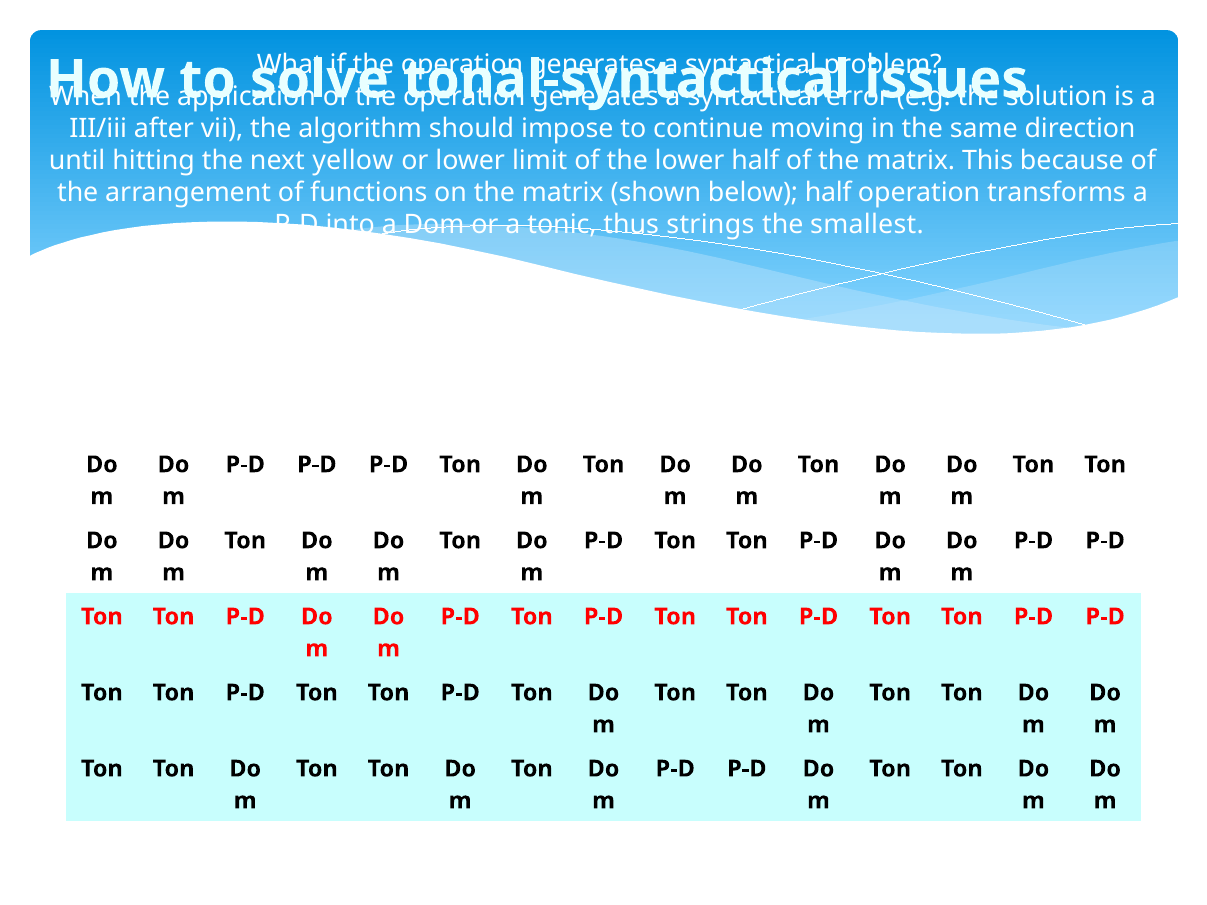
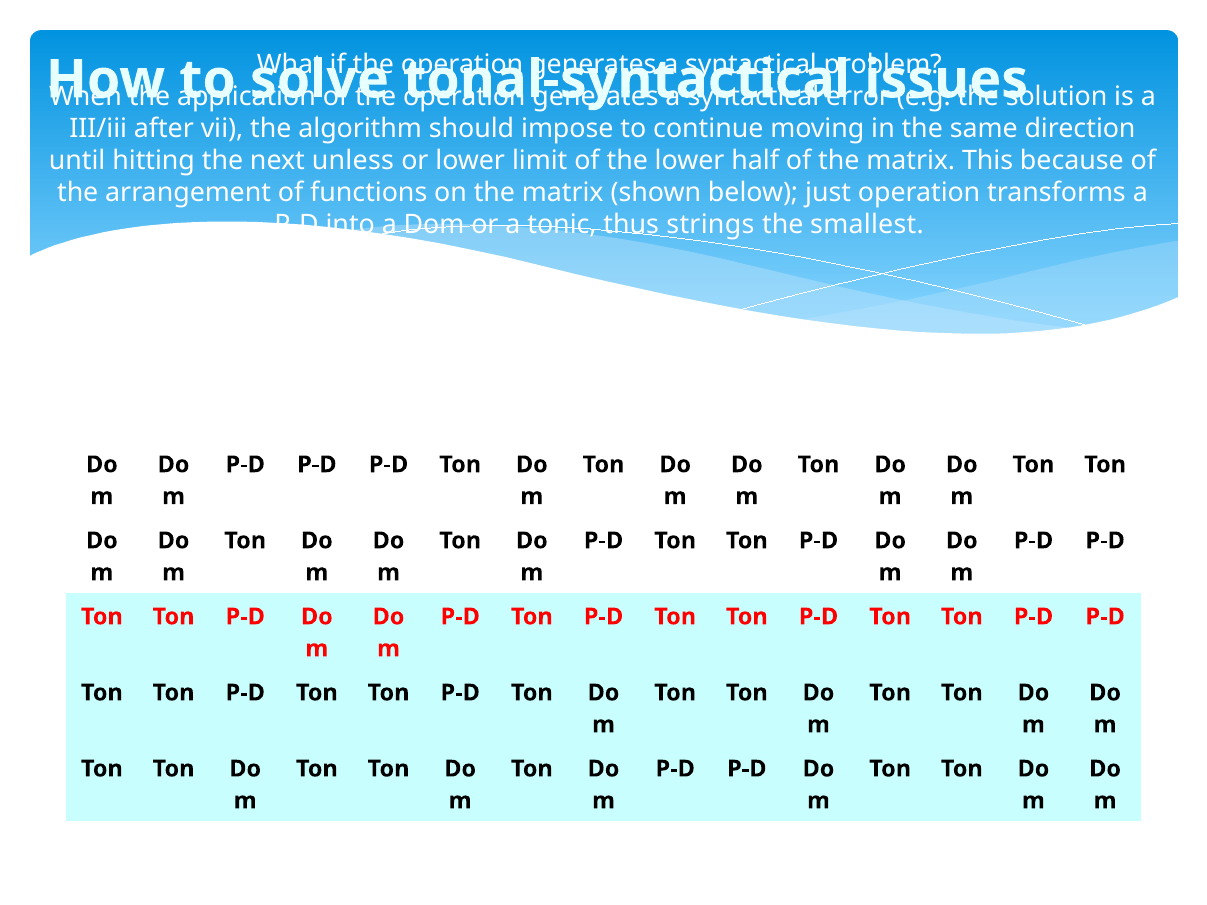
yellow: yellow -> unless (353, 161)
below half: half -> just (828, 193)
